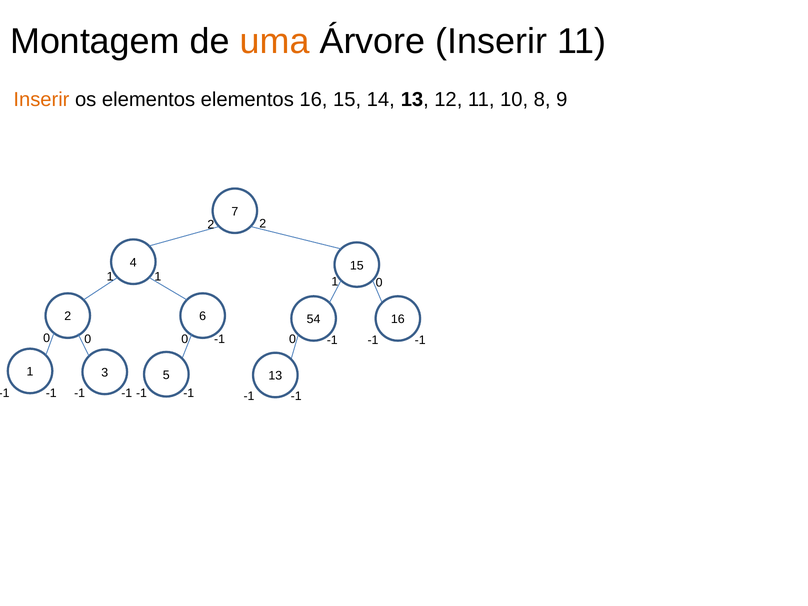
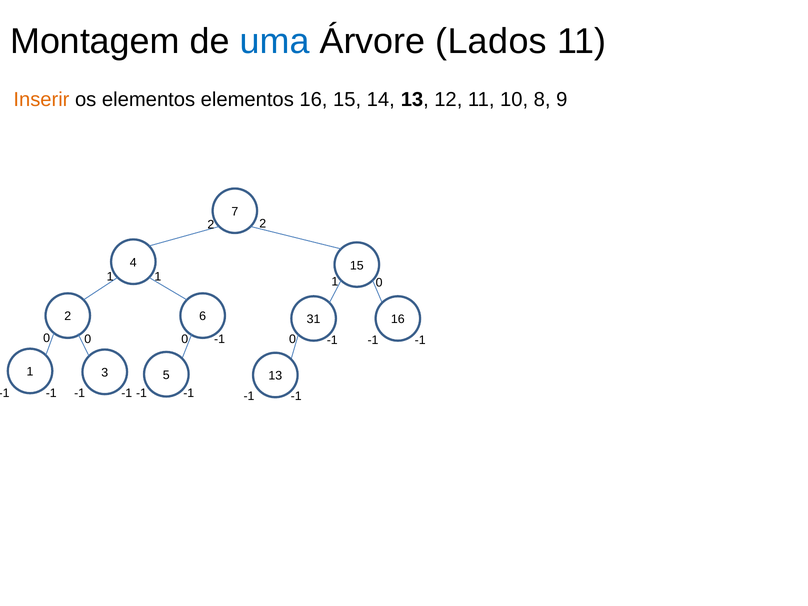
uma colour: orange -> blue (275, 41)
Árvore Inserir: Inserir -> Lados (491, 41)
54: 54 -> 31 (314, 319)
